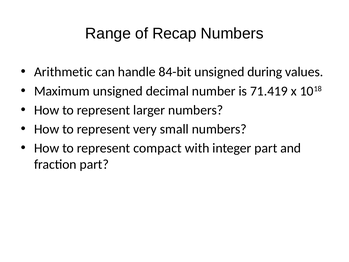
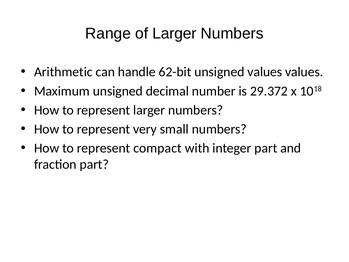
of Recap: Recap -> Larger (174, 33)
84-bit: 84-bit -> 62-bit (175, 72)
unsigned during: during -> values (265, 72)
71.419: 71.419 -> 29.372 (269, 91)
